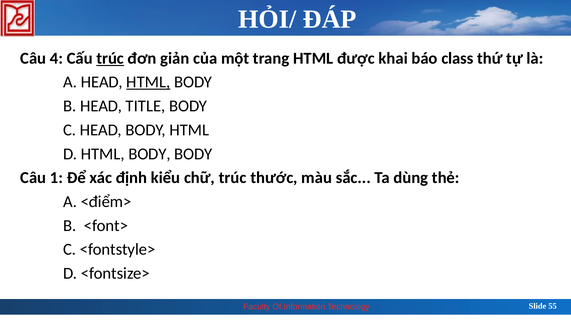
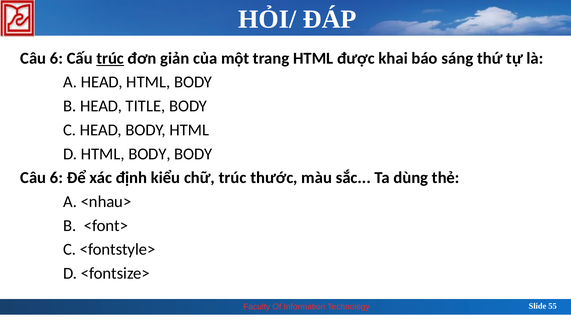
4: 4 -> 6 (56, 58)
class: class -> sáng (457, 58)
HTML underline: present -> none (148, 82)
1: 1 -> 6 (56, 178)
<điểm>: <điểm> -> <nhau> (106, 202)
